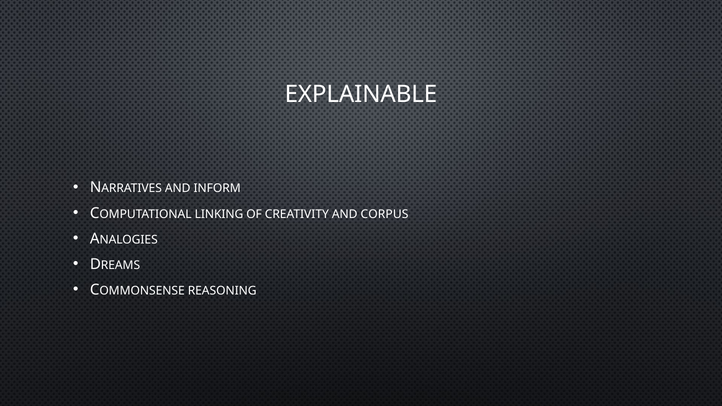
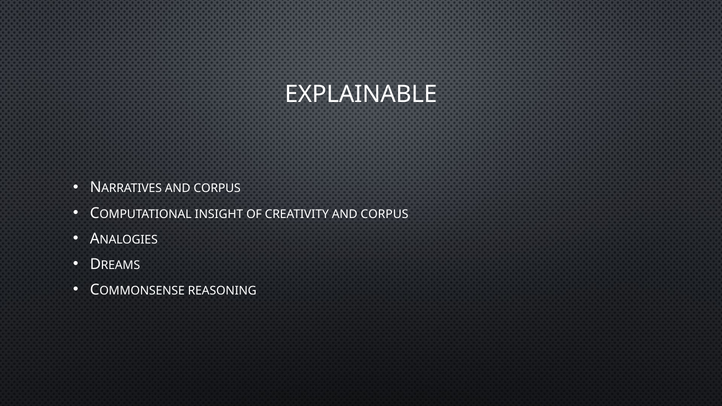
INFORM: INFORM -> CORPUS (217, 189)
LINKING: LINKING -> INSIGHT (219, 214)
